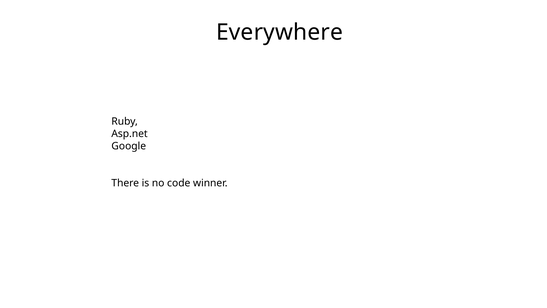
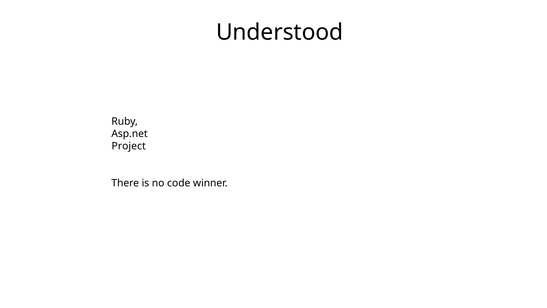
Everywhere: Everywhere -> Understood (280, 32)
Google: Google -> Project (129, 146)
